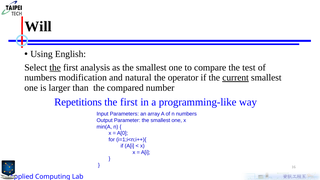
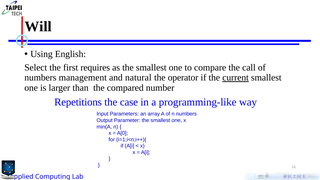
the underline: present -> none (55, 68)
analysis: analysis -> requires (95, 68)
test: test -> call (249, 68)
modification: modification -> management (83, 78)
first: first -> case (129, 102)
